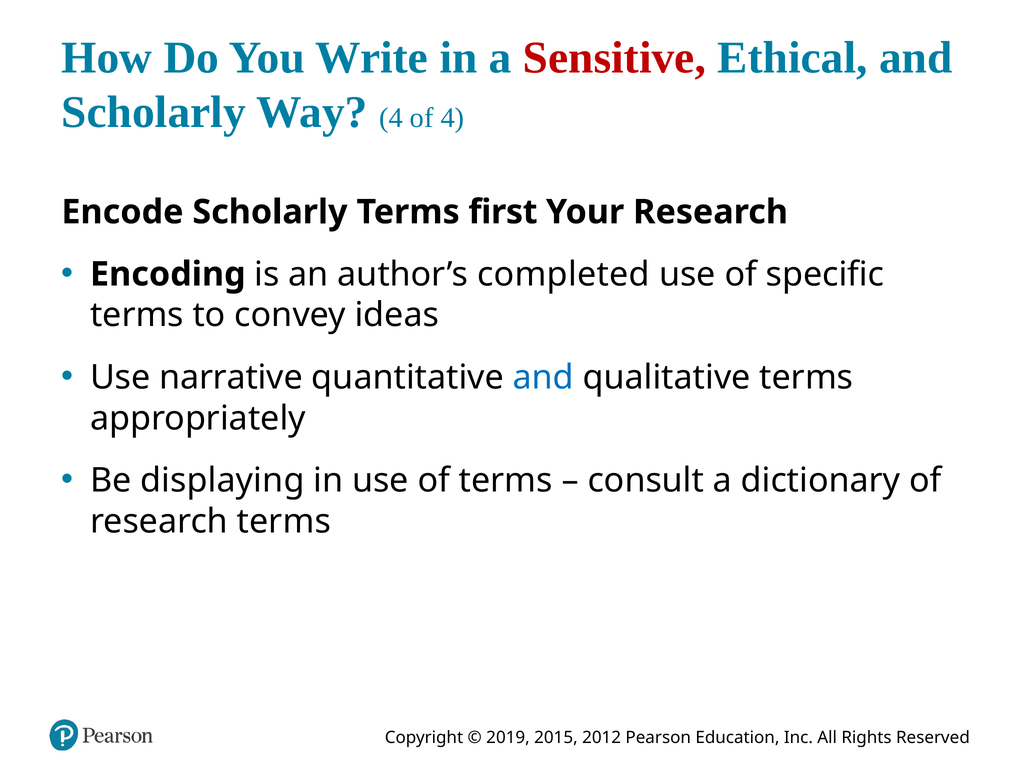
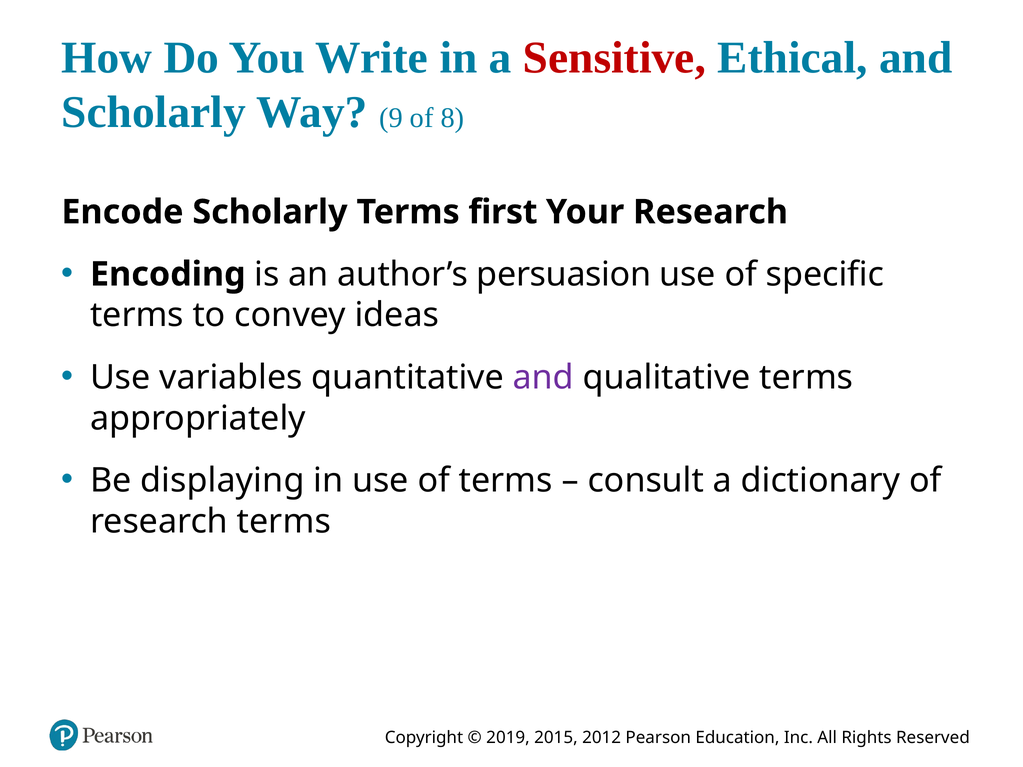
Way 4: 4 -> 9 (391, 118)
of 4: 4 -> 8 (453, 118)
completed: completed -> persuasion (564, 274)
narrative: narrative -> variables (231, 377)
and colour: blue -> purple (543, 377)
